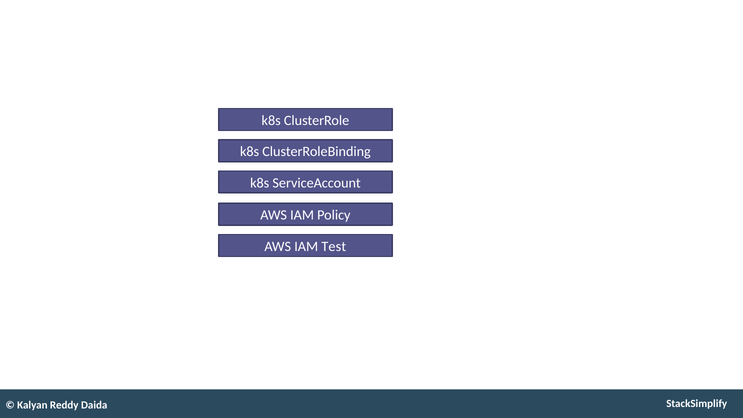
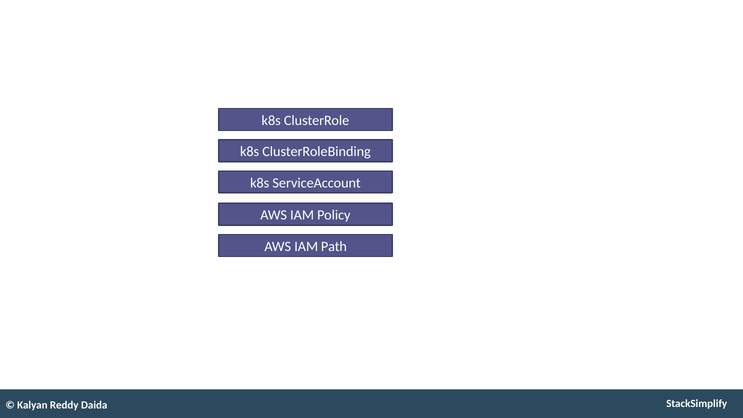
Test: Test -> Path (334, 246)
